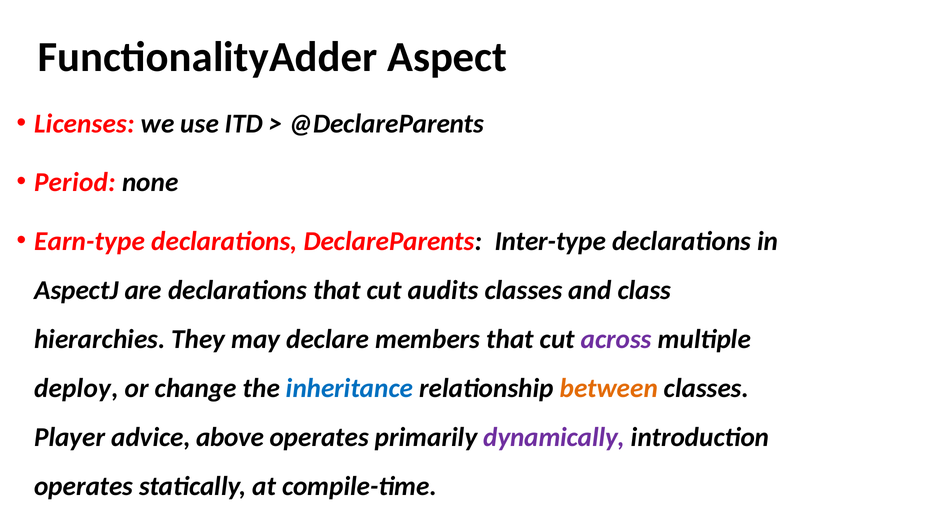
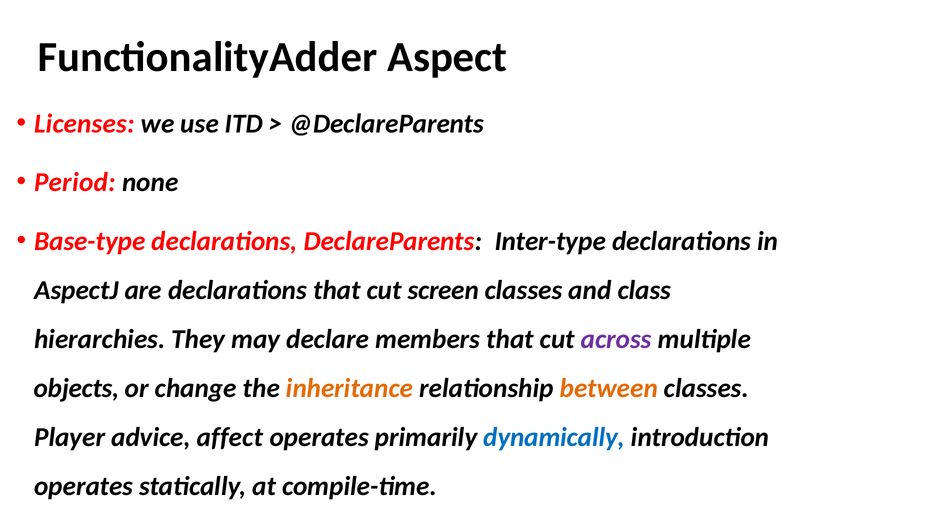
Earn-type: Earn-type -> Base-type (90, 241)
audits: audits -> screen (443, 290)
deploy: deploy -> objects (77, 388)
inheritance colour: blue -> orange (350, 388)
above: above -> affect (230, 437)
dynamically colour: purple -> blue (554, 437)
